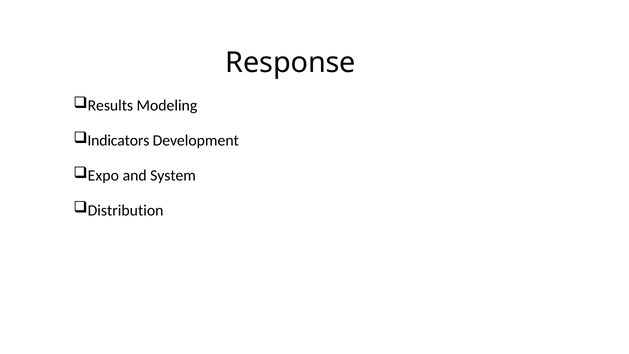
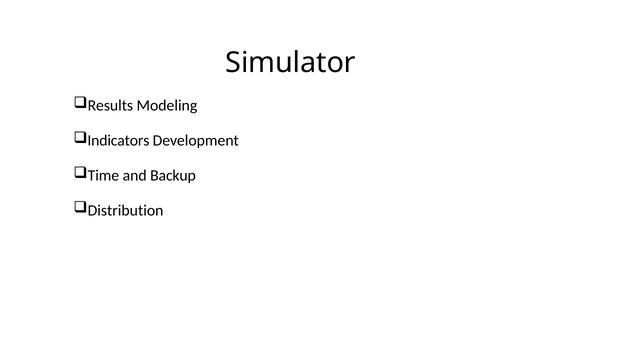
Response: Response -> Simulator (291, 63)
Expo: Expo -> Time (103, 175)
System: System -> Backup (173, 175)
